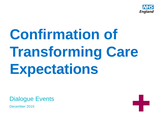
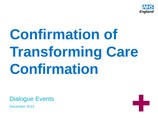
Expectations: Expectations -> Confirmation (54, 69)
